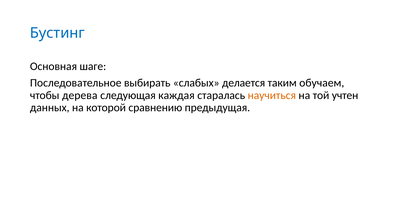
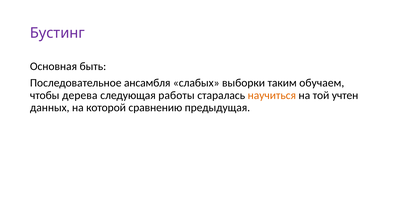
Бустинг colour: blue -> purple (57, 33)
шаге: шаге -> быть (93, 66)
выбирать: выбирать -> ансамбля (147, 83)
делается: делается -> выборки (244, 83)
каждая: каждая -> работы (176, 95)
